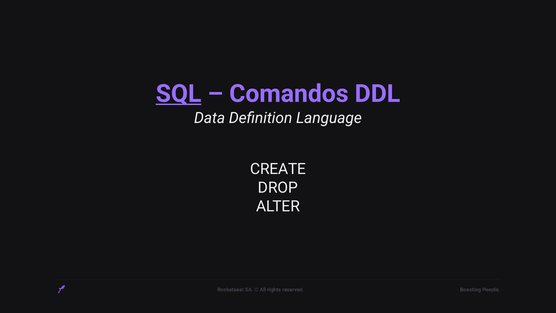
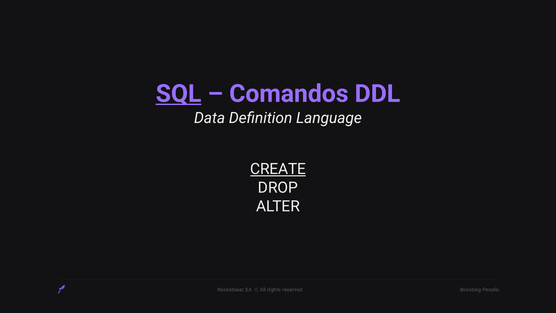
CREATE underline: none -> present (278, 169)
